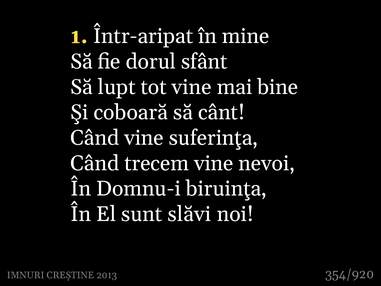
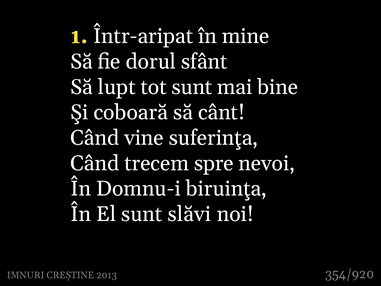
tot vine: vine -> sunt (192, 87)
trecem vine: vine -> spre (214, 163)
